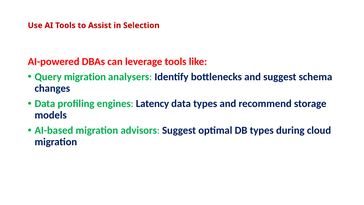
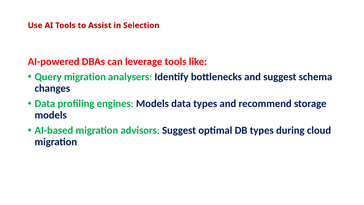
engines Latency: Latency -> Models (152, 104)
